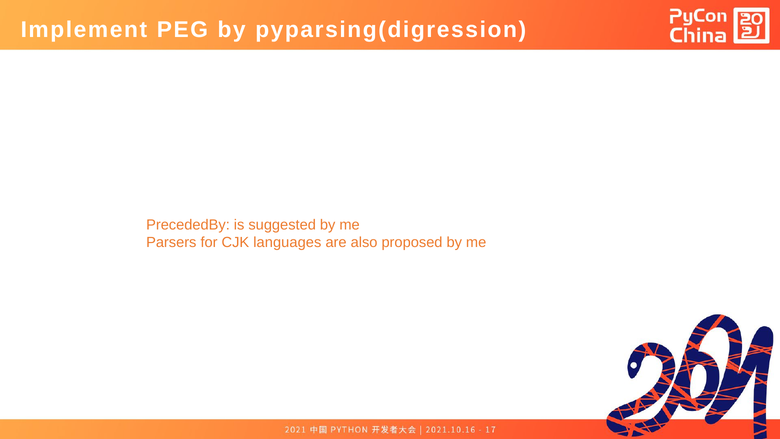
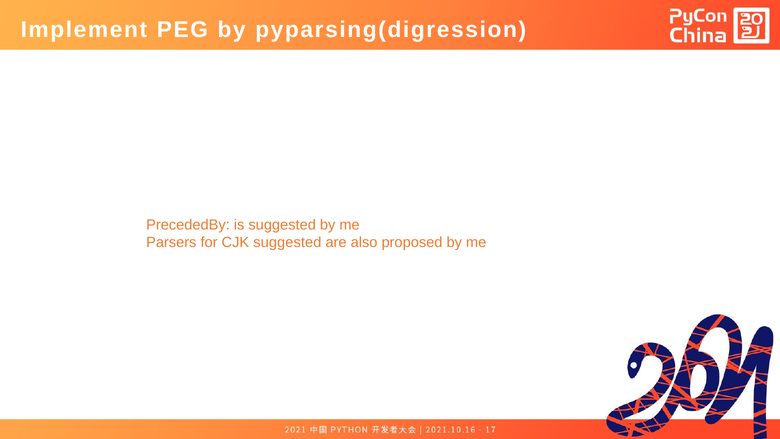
CJK languages: languages -> suggested (287, 242)
